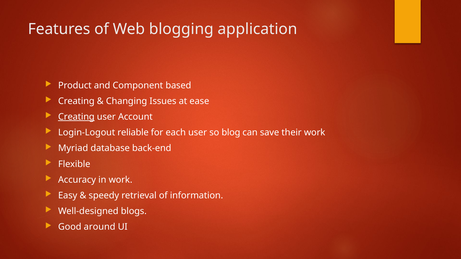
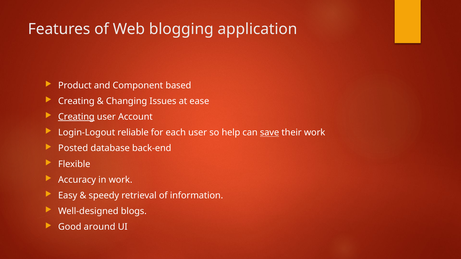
blog: blog -> help (231, 133)
save underline: none -> present (270, 133)
Myriad: Myriad -> Posted (73, 148)
